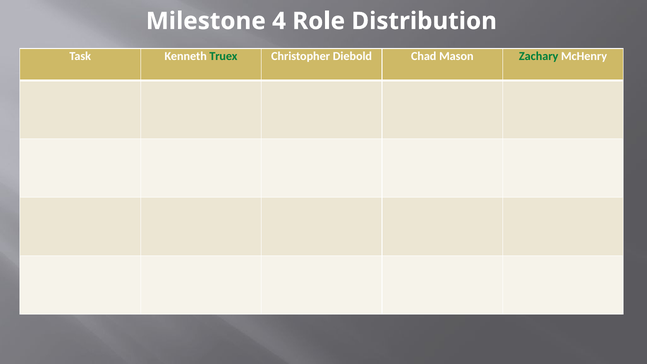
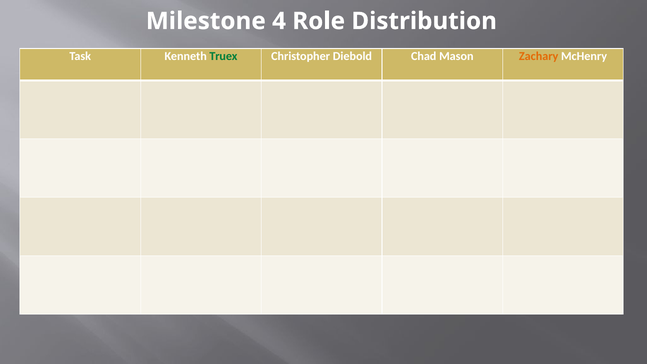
Zachary colour: green -> orange (539, 56)
